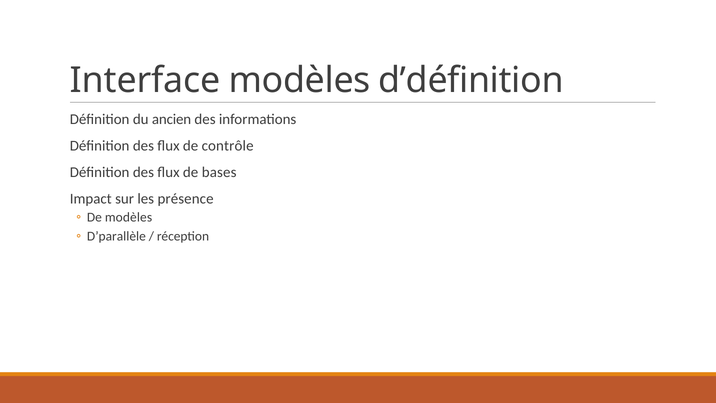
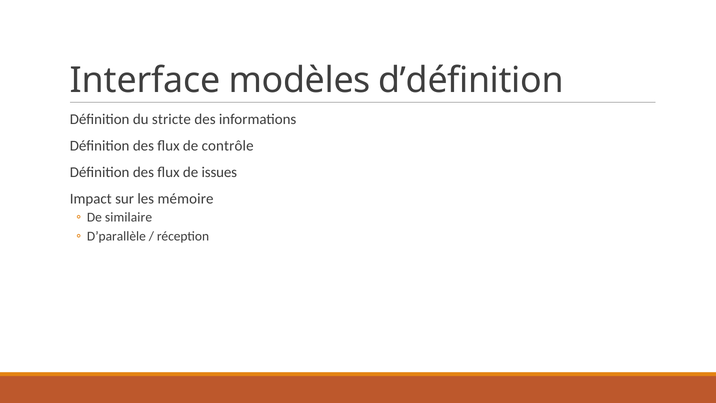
ancien: ancien -> stricte (171, 119)
bases: bases -> issues (219, 172)
présence: présence -> mémoire (186, 199)
De modèles: modèles -> similaire (129, 217)
